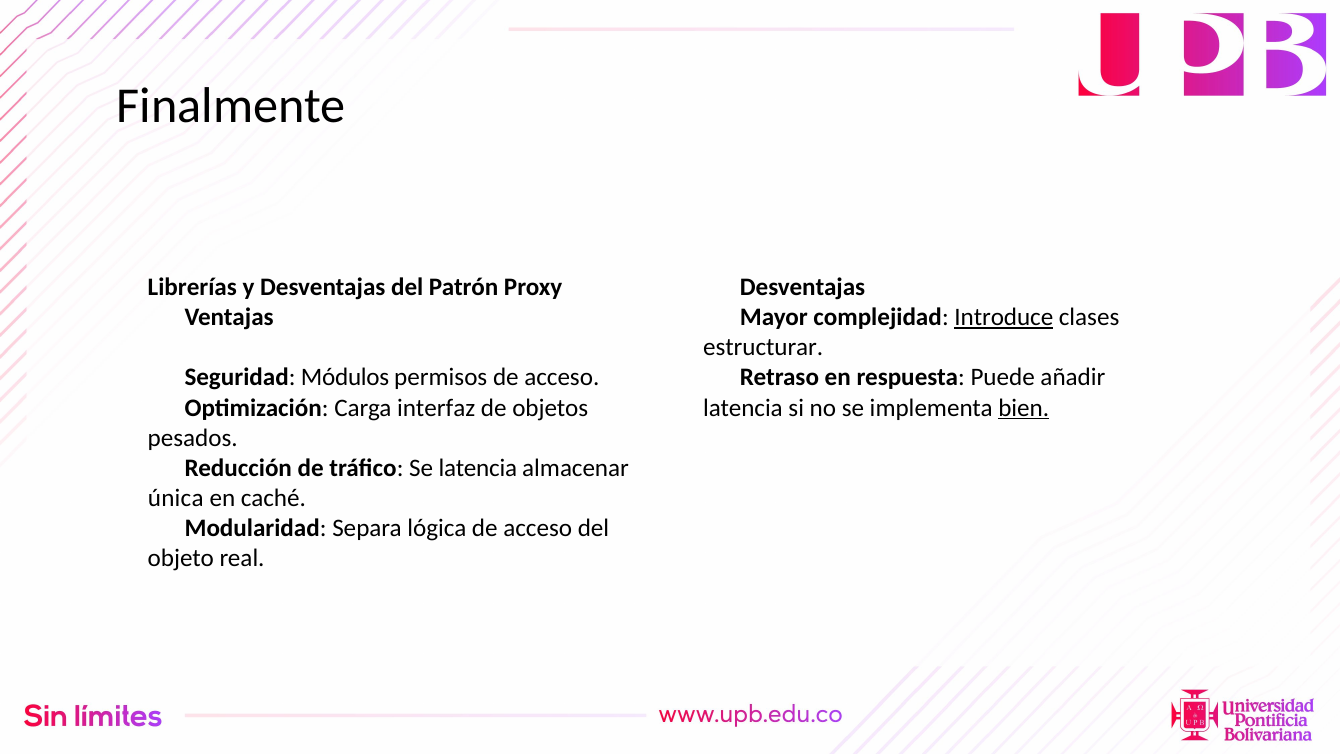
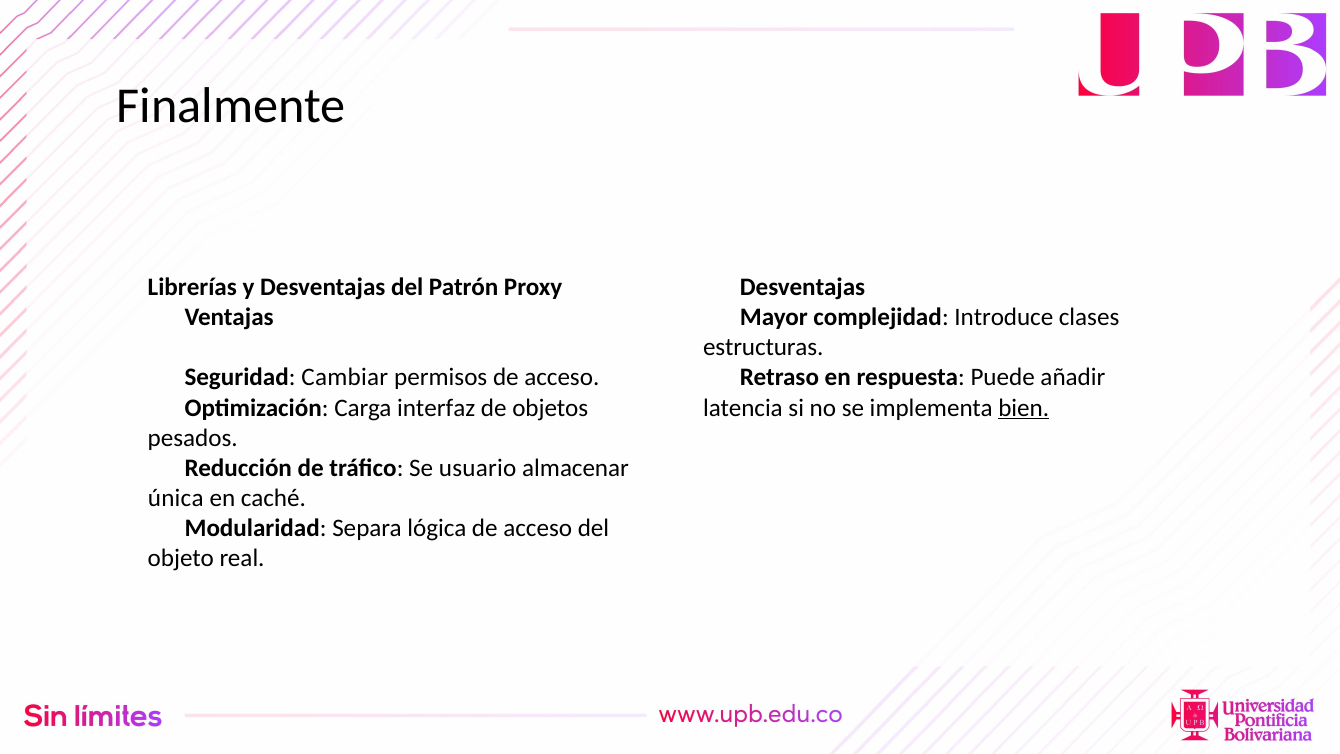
Introduce underline: present -> none (1004, 317)
estructurar: estructurar -> estructuras (763, 347)
Módulos: Módulos -> Cambiar (345, 377)
Se latencia: latencia -> usuario (478, 468)
